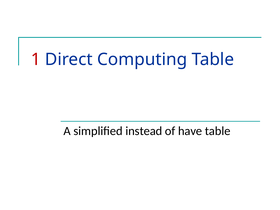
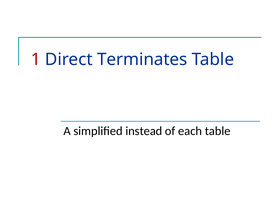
Computing: Computing -> Terminates (142, 60)
have: have -> each (190, 131)
